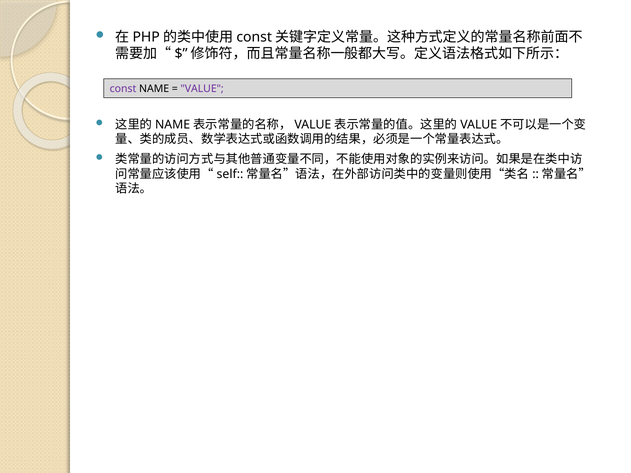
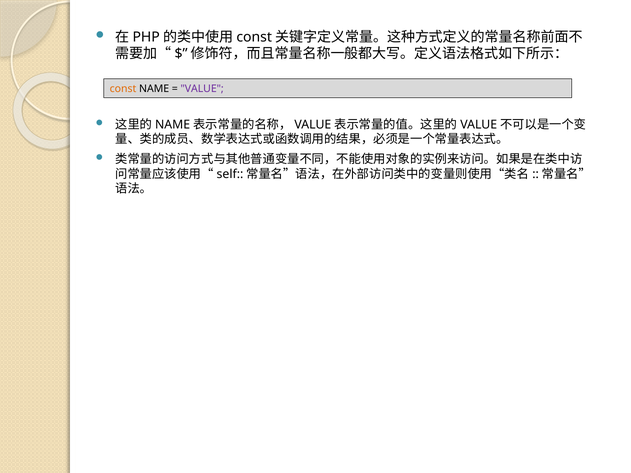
const colour: purple -> orange (123, 89)
